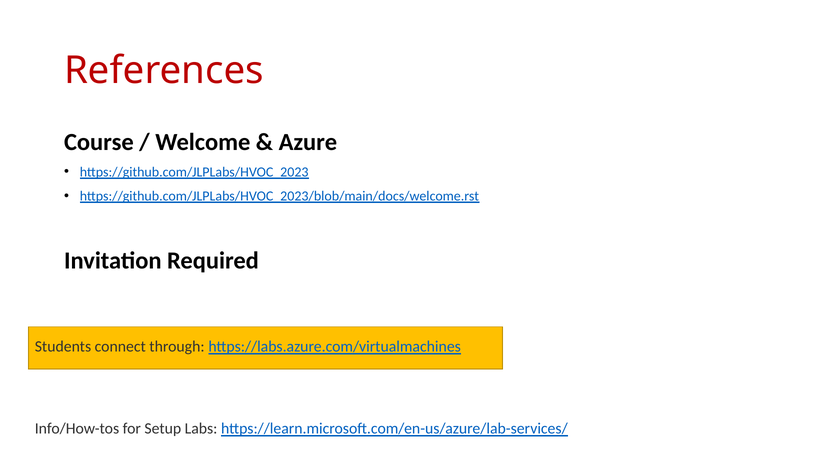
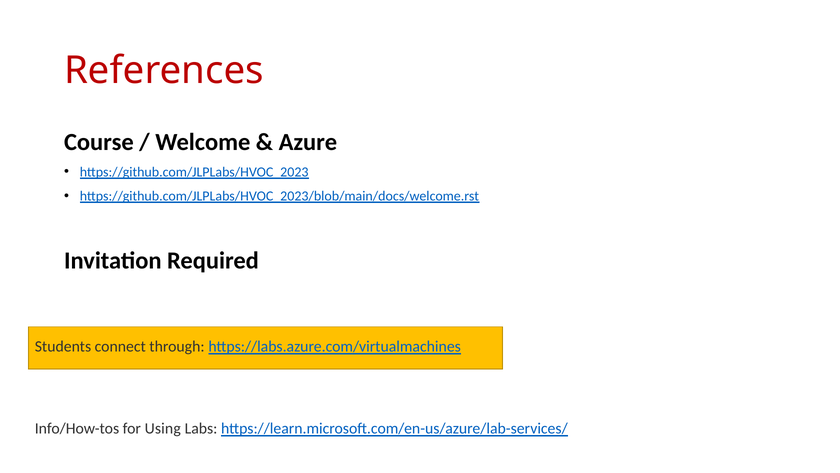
Setup: Setup -> Using (163, 428)
